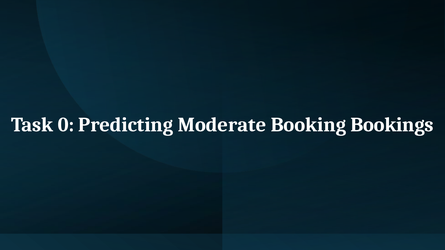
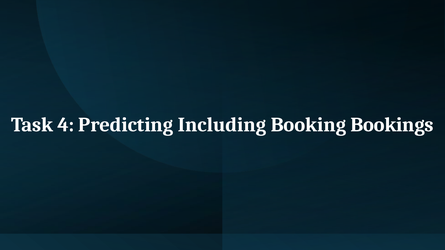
0: 0 -> 4 (66, 125)
Moderate: Moderate -> Including (222, 125)
